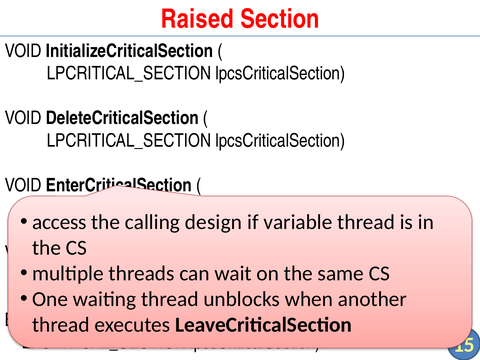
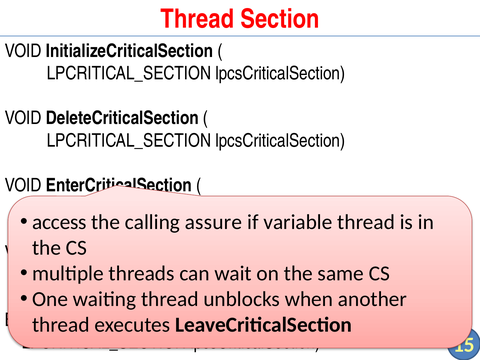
Raised: Raised -> Thread (197, 19)
design: design -> assure (213, 222)
